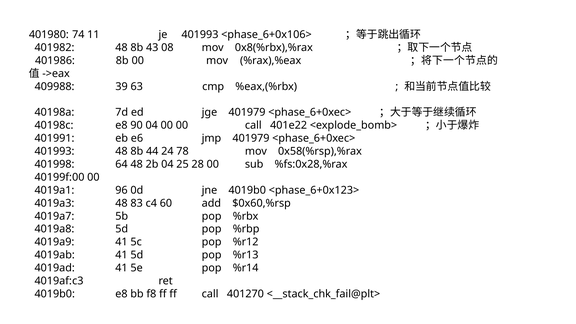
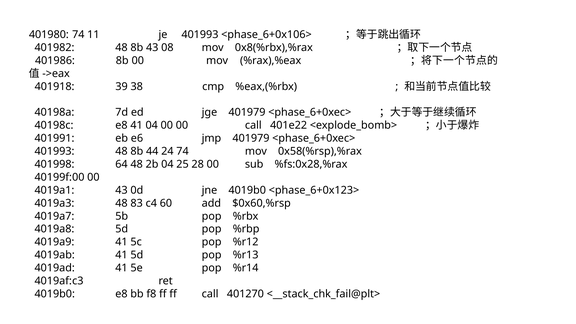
409988: 409988 -> 401918 (55, 87)
63: 63 -> 38 (137, 87)
e8 90: 90 -> 41 (137, 125)
24 78: 78 -> 74 (183, 151)
4019a1 96: 96 -> 43 (121, 190)
